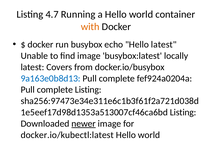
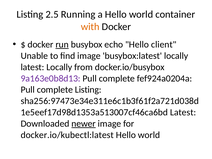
4.7: 4.7 -> 2.5 (52, 14)
run underline: none -> present (62, 44)
Hello latest: latest -> client (164, 44)
latest Covers: Covers -> Locally (59, 67)
9a163e0b8d13 colour: blue -> purple (51, 78)
Listing: Listing -> Latest (183, 112)
